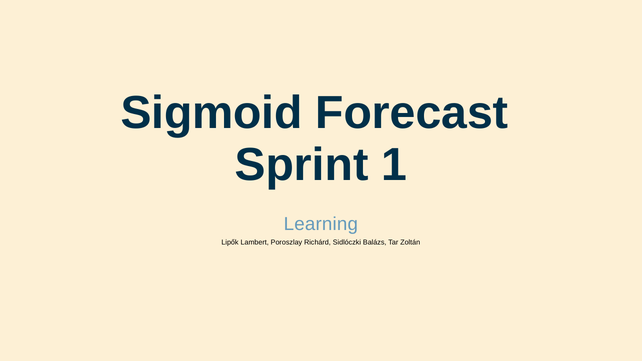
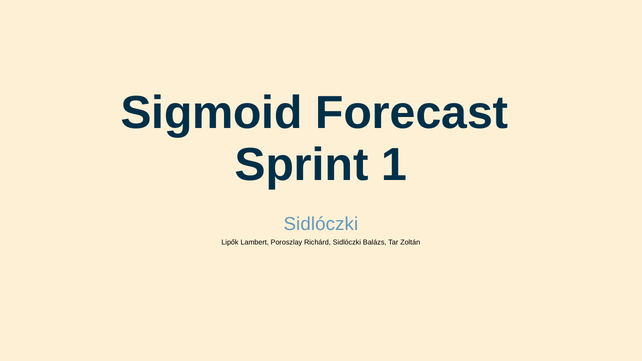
Learning: Learning -> Sidlóczki (321, 224)
